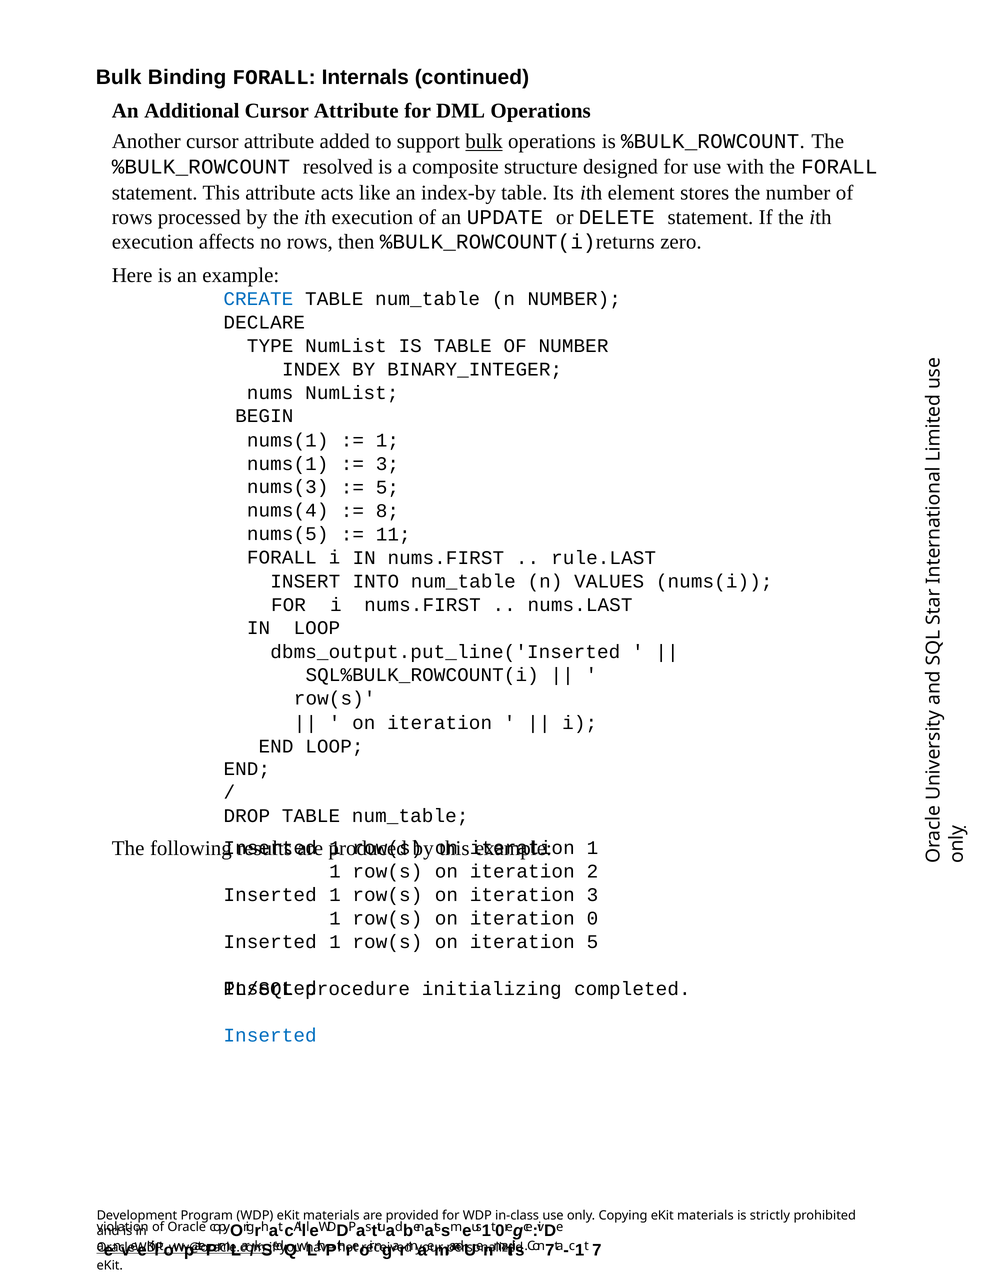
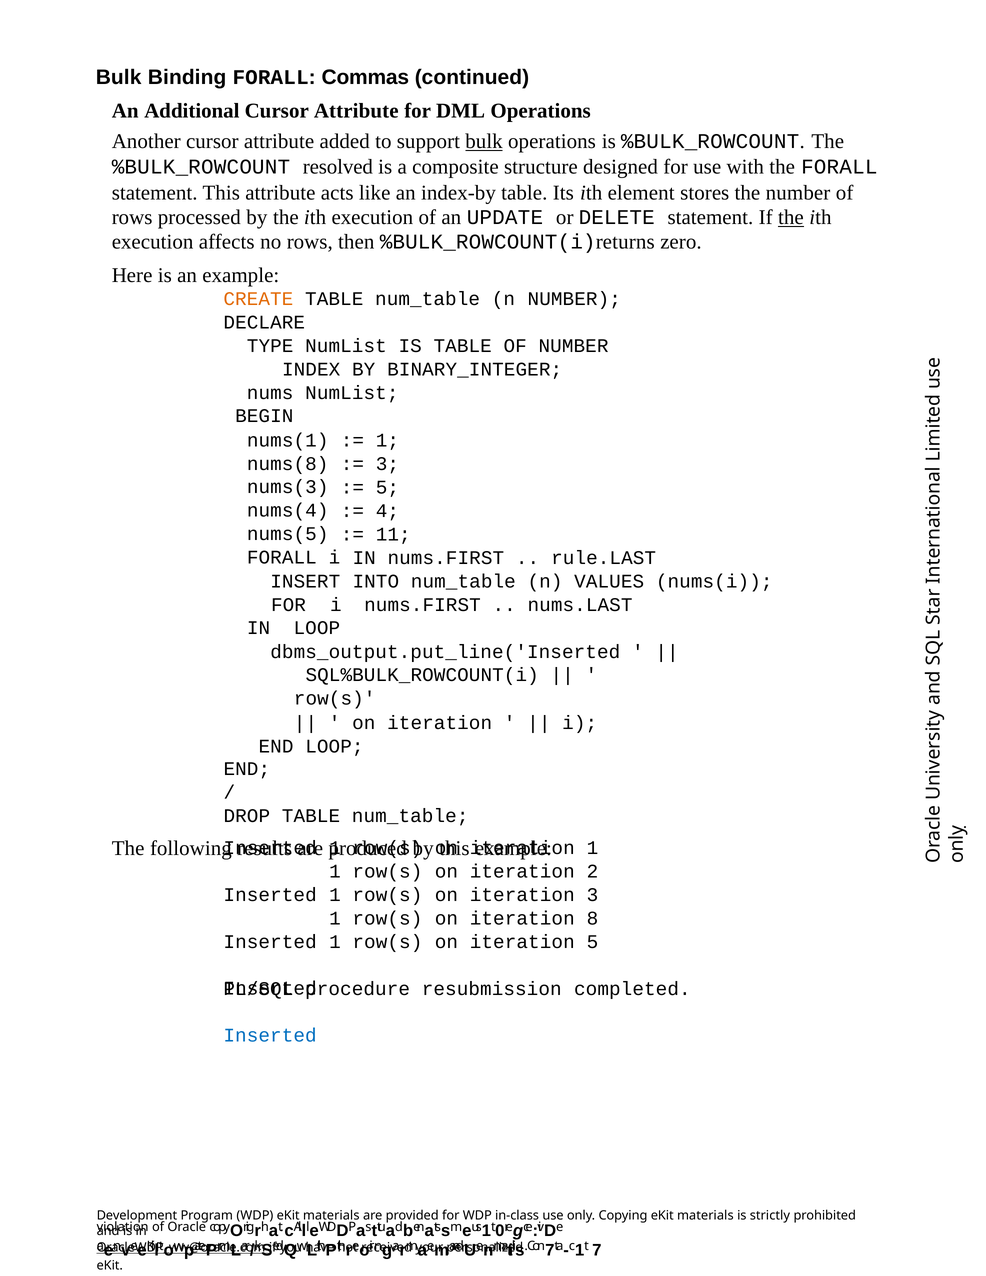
Internals: Internals -> Commas (365, 78)
the underline: none -> present (791, 217)
CREATE colour: blue -> orange (258, 299)
nums(1: nums(1 -> nums(8 (288, 464)
8: 8 -> 4 (387, 511)
0: 0 -> 8 (592, 918)
initializing: initializing -> resubmission (492, 989)
